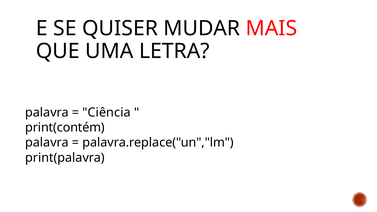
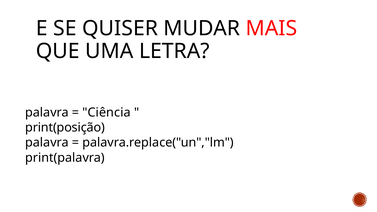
print(contém: print(contém -> print(posição (65, 128)
